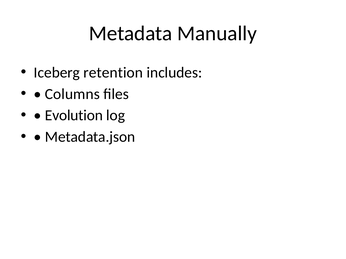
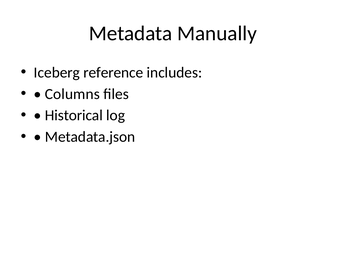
retention: retention -> reference (113, 73)
Evolution: Evolution -> Historical (74, 116)
